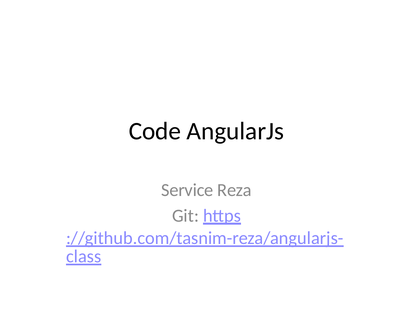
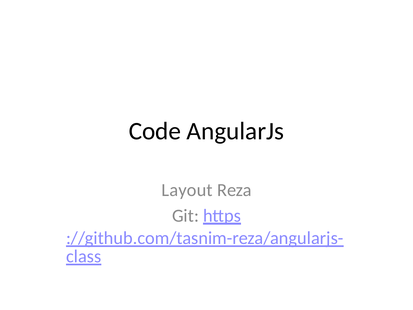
Service: Service -> Layout (187, 190)
